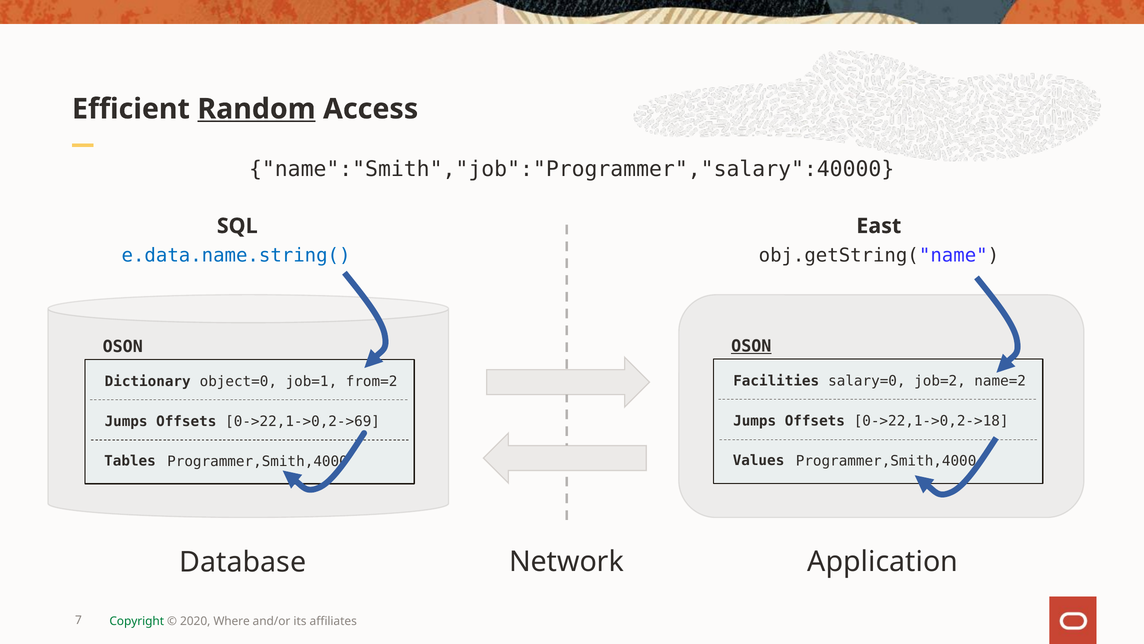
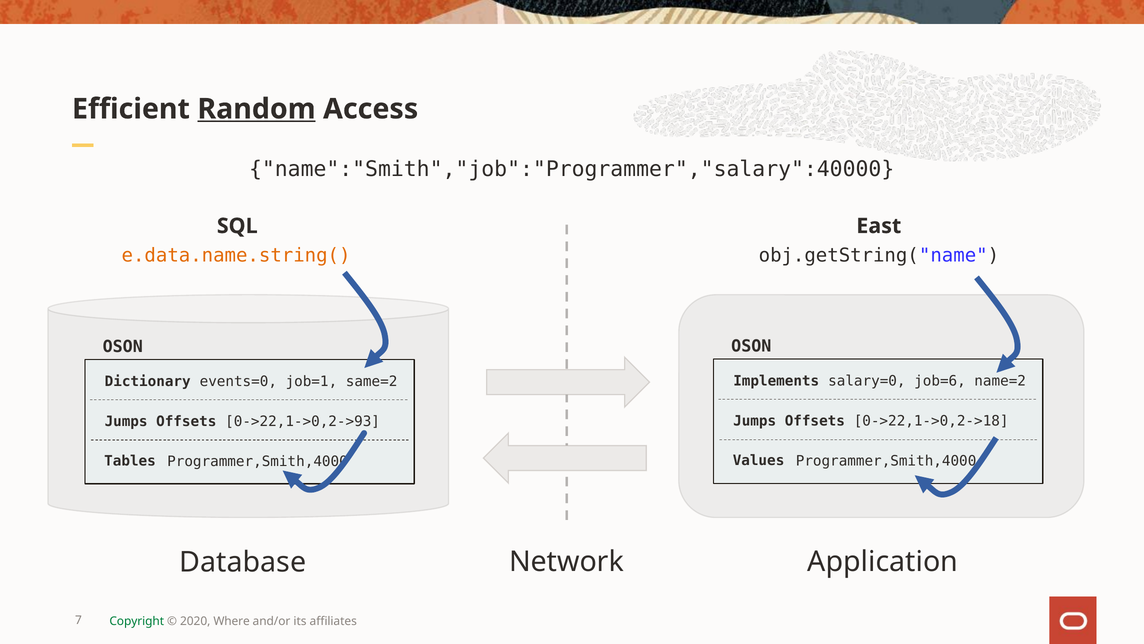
e.data.name.string( colour: blue -> orange (236, 255)
OSON underline: present -> none (751, 346)
Facilities: Facilities -> Implements (776, 381)
job=2: job=2 -> job=6 (940, 381)
object=0: object=0 -> events=0 (238, 381)
from=2: from=2 -> same=2 (372, 381)
0->22,1->0,2->69: 0->22,1->0,2->69 -> 0->22,1->0,2->93 (303, 421)
